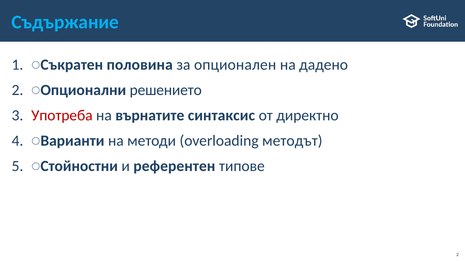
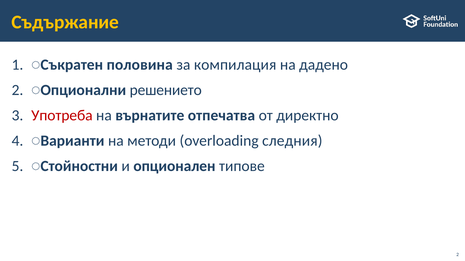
Съдържание colour: light blue -> yellow (65, 22)
опционален: опционален -> компилация (235, 65)
синтаксис: синтаксис -> отпечатва (221, 116)
методът: методът -> следния (292, 141)
референтен: референтен -> опционален (174, 166)
